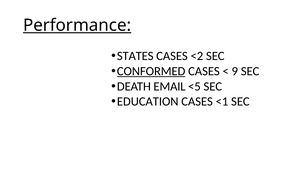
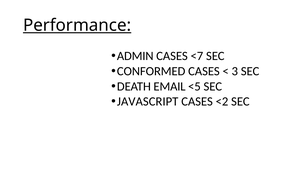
STATES: STATES -> ADMIN (135, 56)
<2: <2 -> <7 (197, 56)
CONFORMED underline: present -> none (151, 71)
9: 9 -> 3 (235, 71)
EDUCATION: EDUCATION -> JAVASCRIPT (148, 101)
<1: <1 -> <2 (222, 101)
